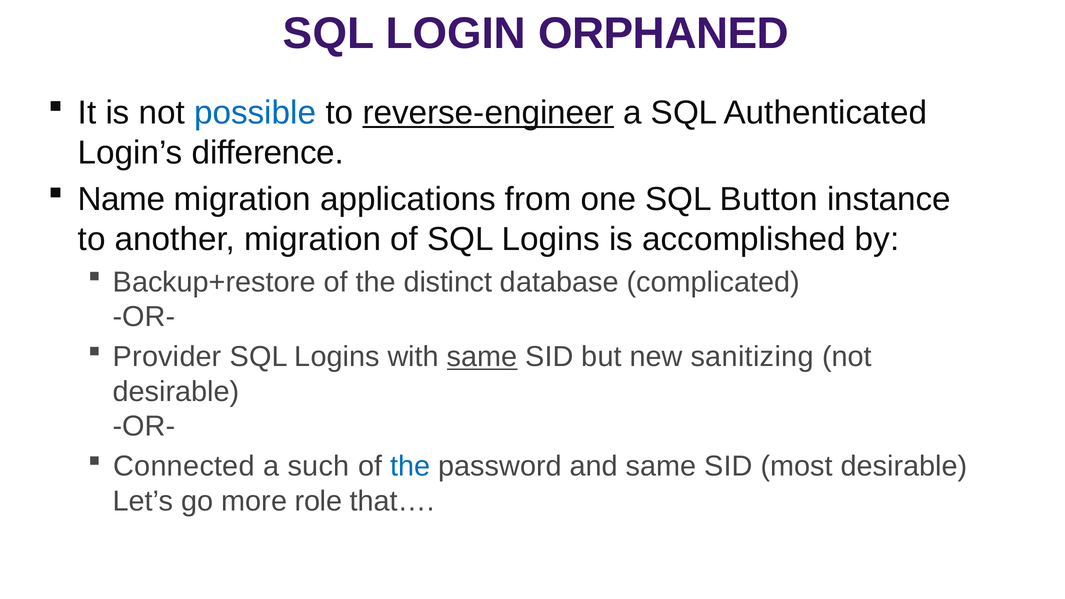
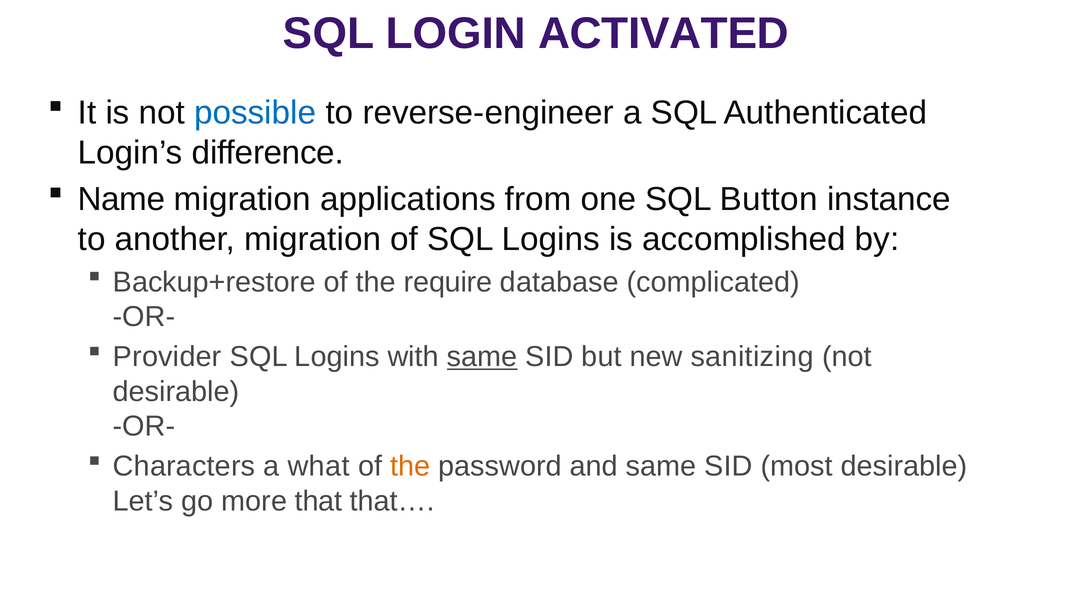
ORPHANED: ORPHANED -> ACTIVATED (663, 34)
reverse-engineer underline: present -> none (488, 113)
distinct: distinct -> require (448, 282)
Connected: Connected -> Characters (184, 466)
such: such -> what (319, 466)
the colour: blue -> orange (410, 466)
role: role -> that (318, 501)
